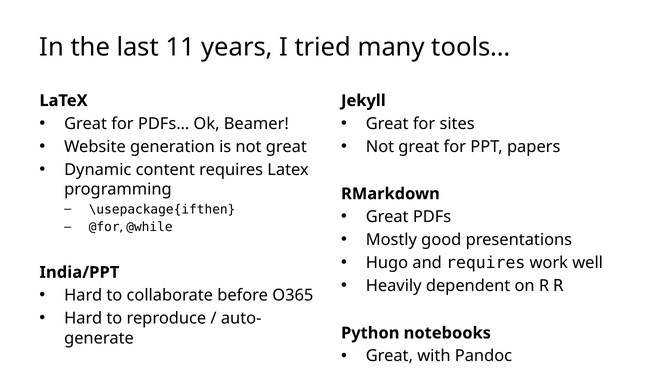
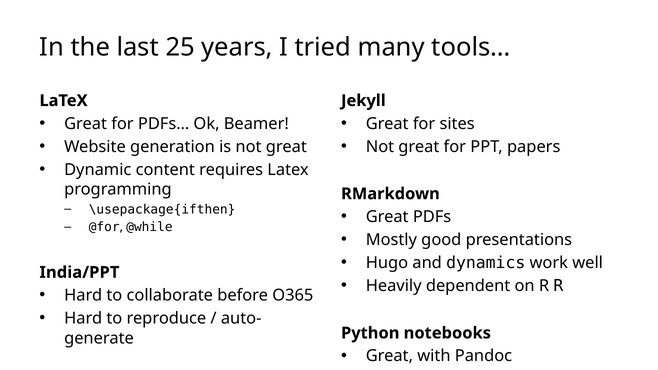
11: 11 -> 25 (180, 47)
and requires: requires -> dynamics (486, 263)
